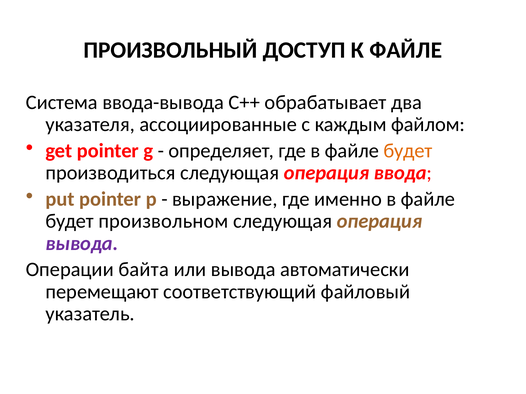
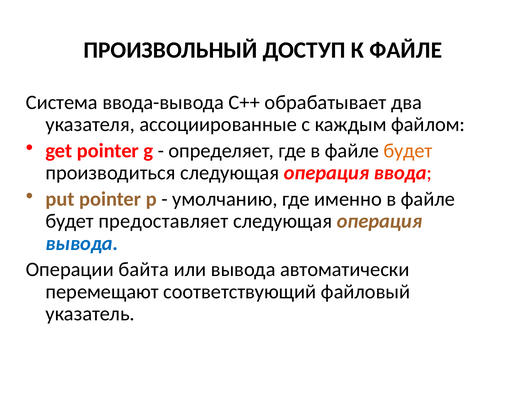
выражение: выражение -> умолчанию (225, 199)
произвольном: произвольном -> предоставляет (163, 222)
вывода colour: purple -> blue (82, 244)
